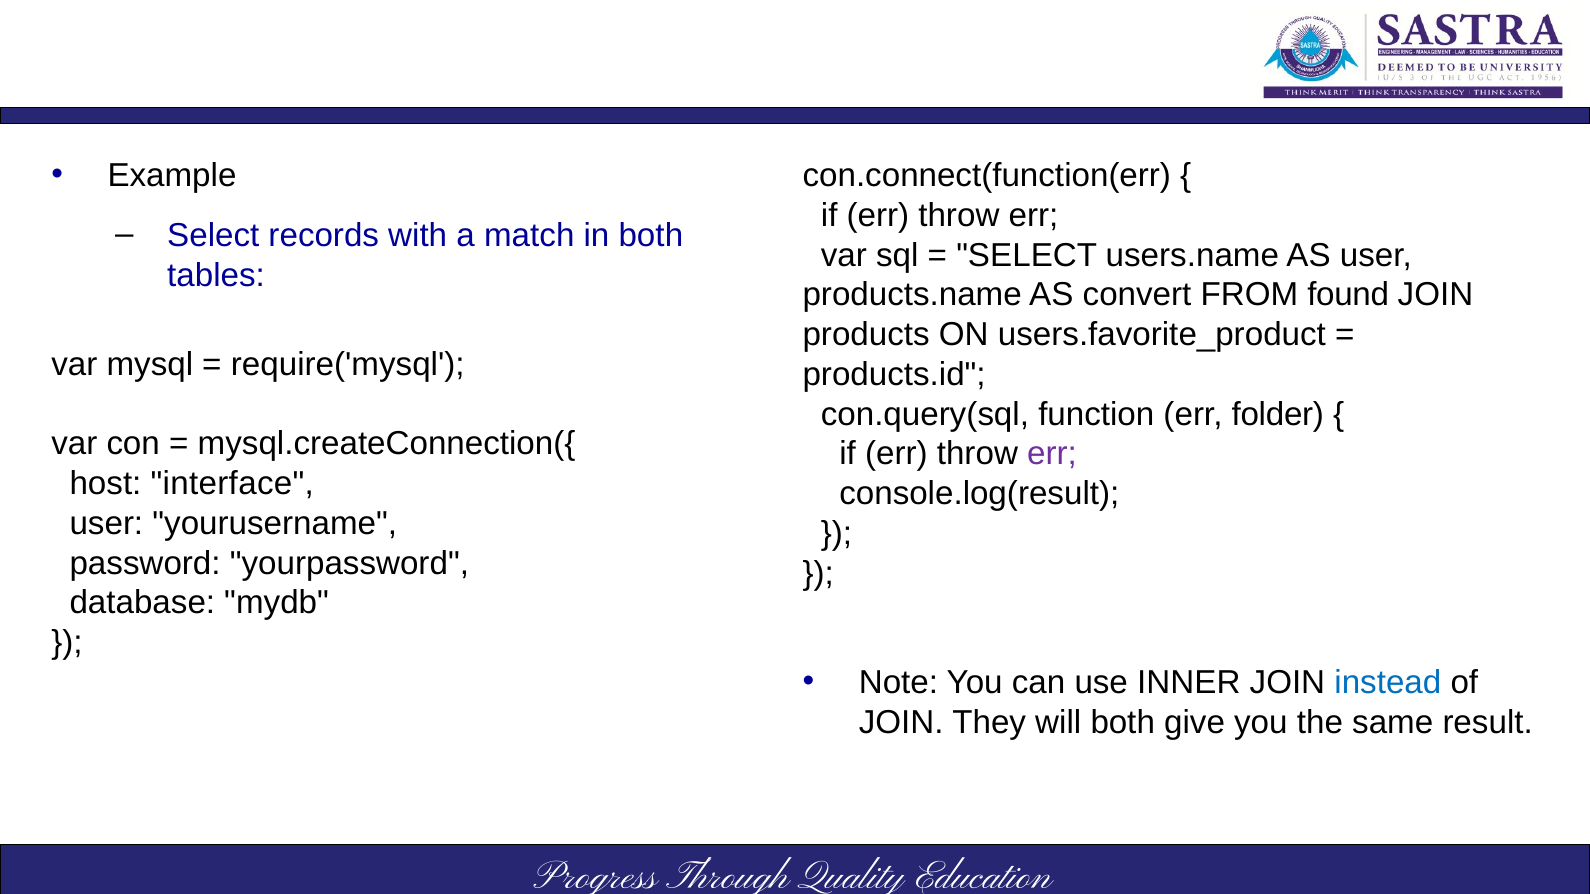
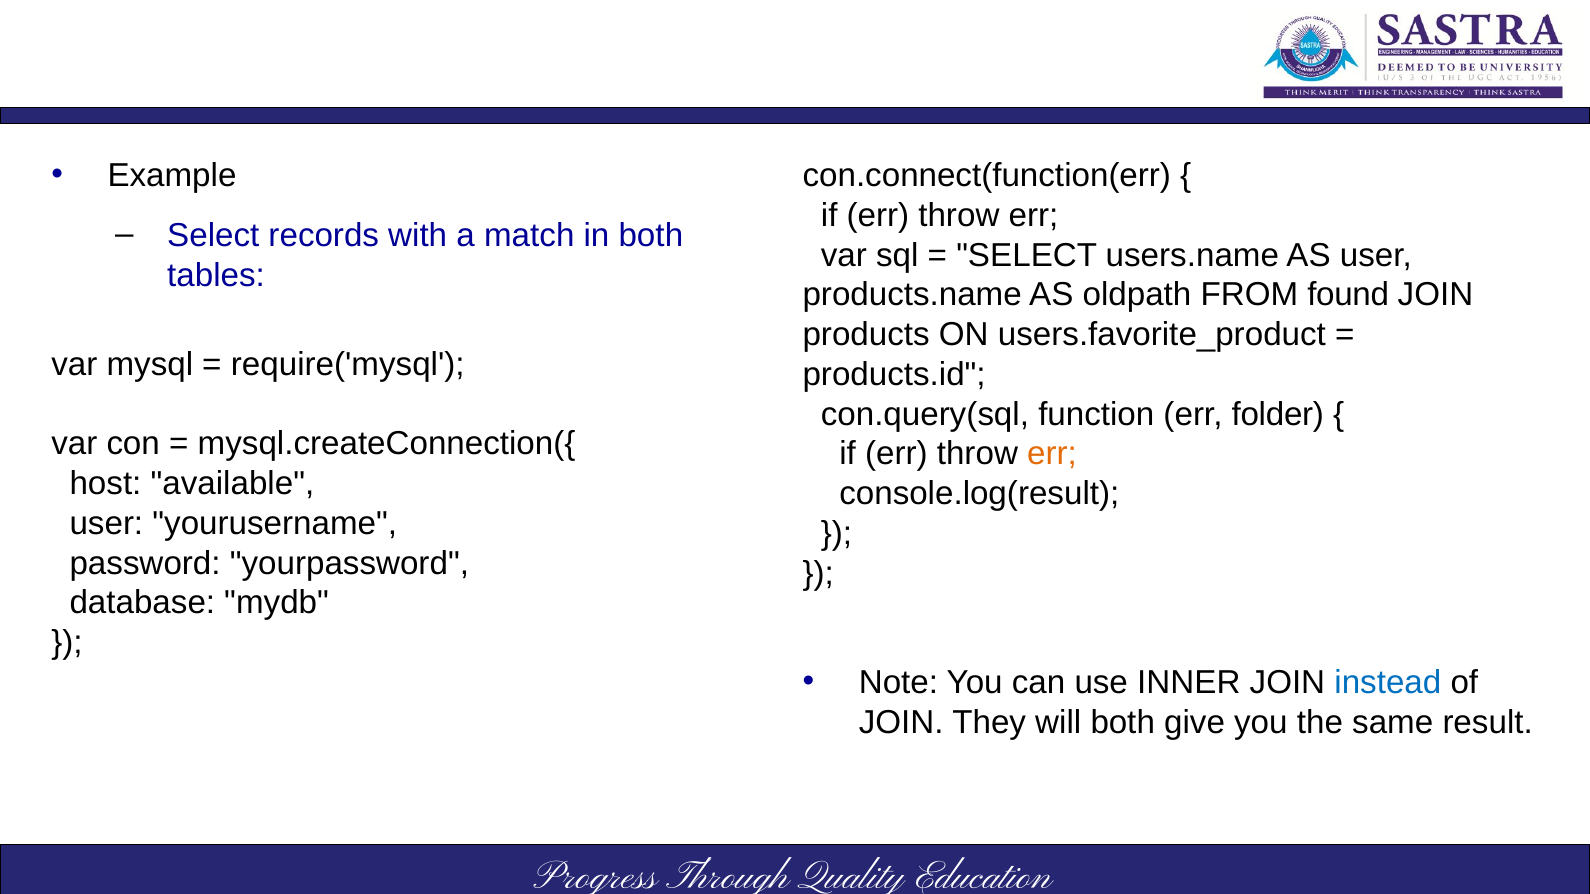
convert: convert -> oldpath (1137, 295)
err colour: purple -> orange (1052, 454)
interface: interface -> available (232, 484)
